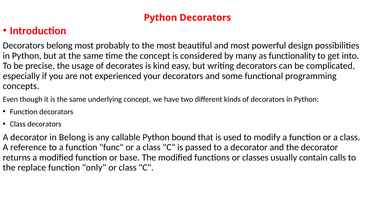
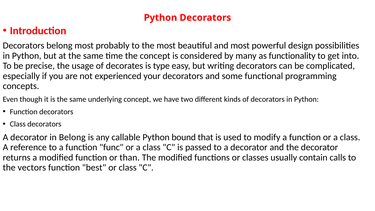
kind: kind -> type (161, 66)
base: base -> than (130, 157)
replace: replace -> vectors (32, 168)
only: only -> best (94, 168)
